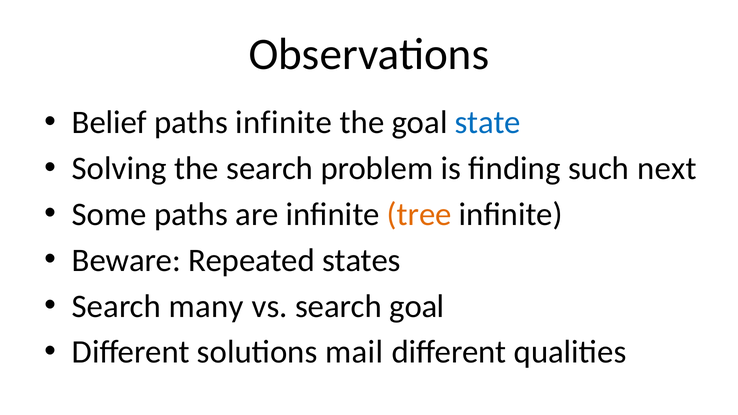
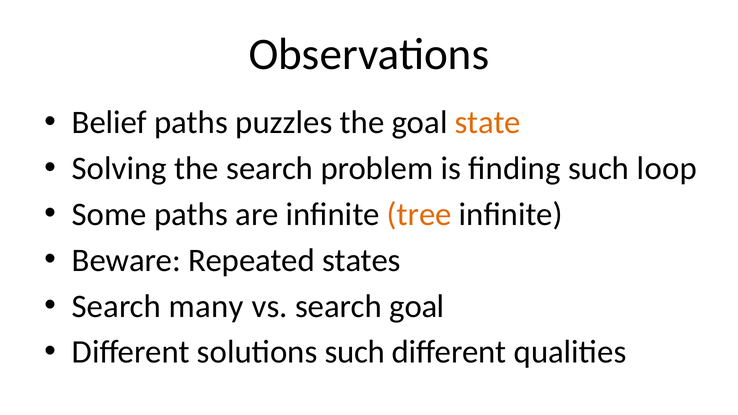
paths infinite: infinite -> puzzles (284, 123)
state colour: blue -> orange (488, 123)
next: next -> loop (667, 168)
solutions mail: mail -> such (355, 352)
